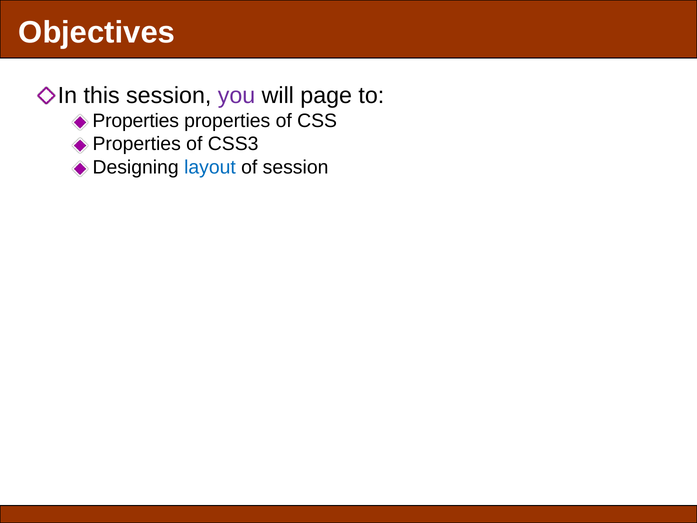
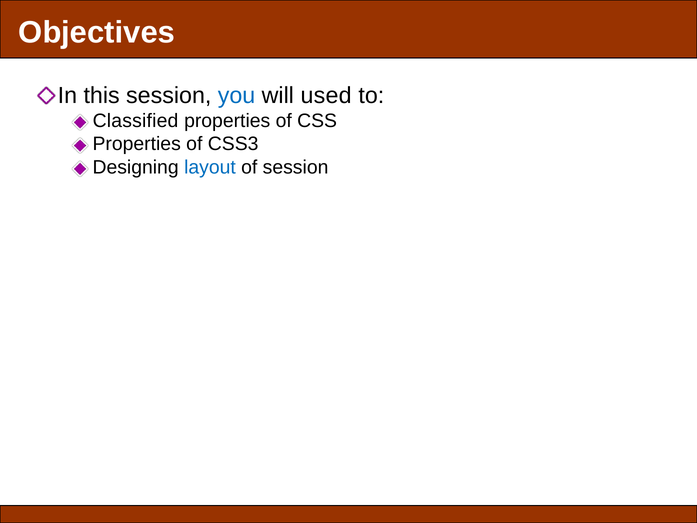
you colour: purple -> blue (237, 95)
page: page -> used (326, 95)
Properties: Properties -> Classified (136, 121)
